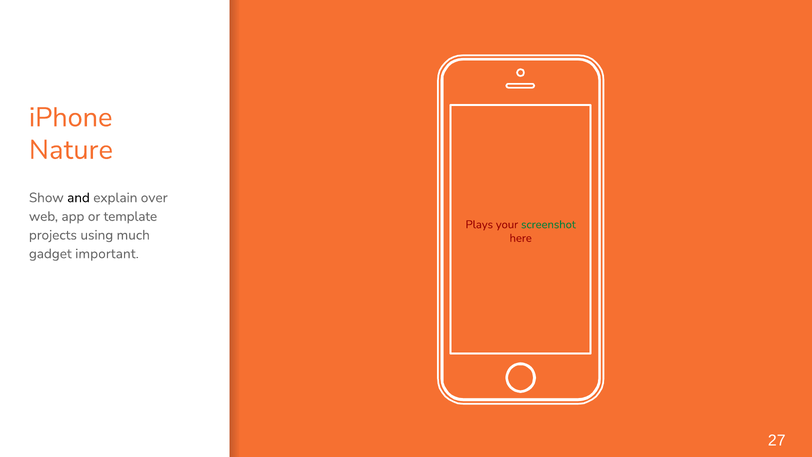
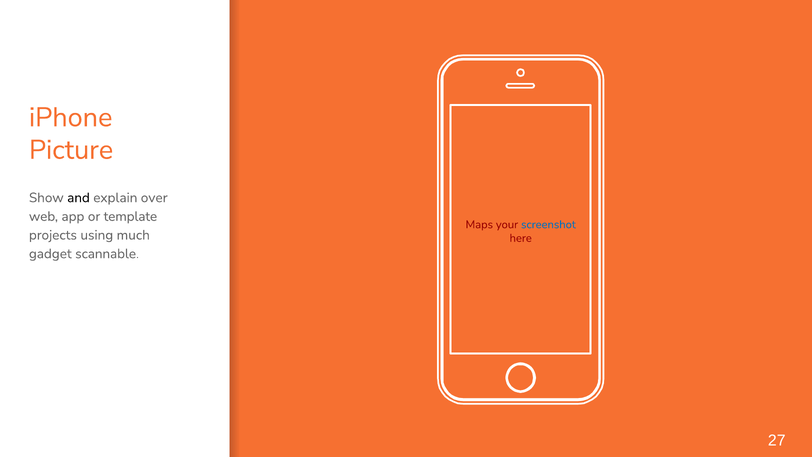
Nature: Nature -> Picture (71, 150)
Plays: Plays -> Maps (479, 224)
screenshot colour: green -> blue (548, 224)
important: important -> scannable (107, 254)
